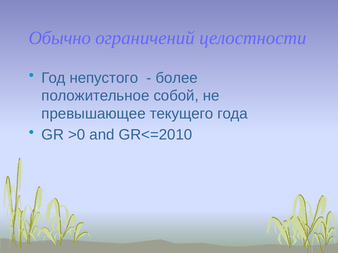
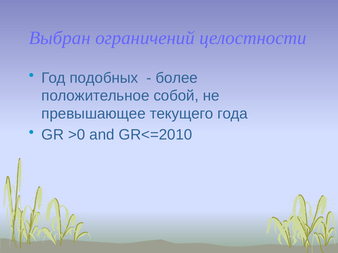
Обычно: Обычно -> Выбран (60, 38)
непустого: непустого -> подобных (104, 78)
